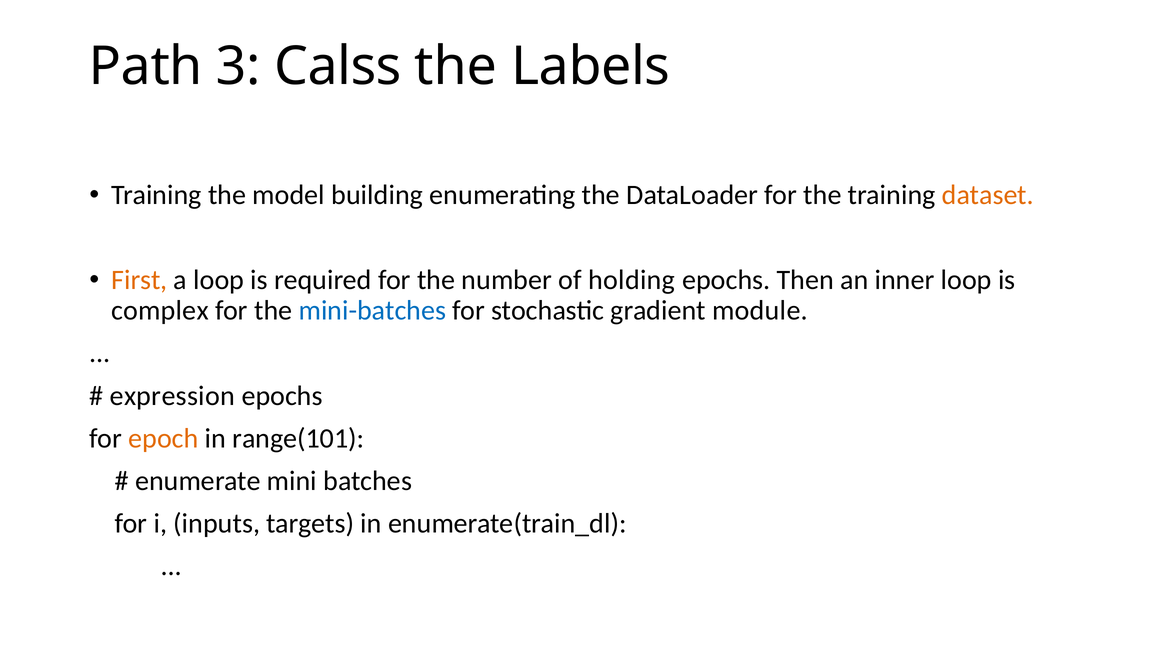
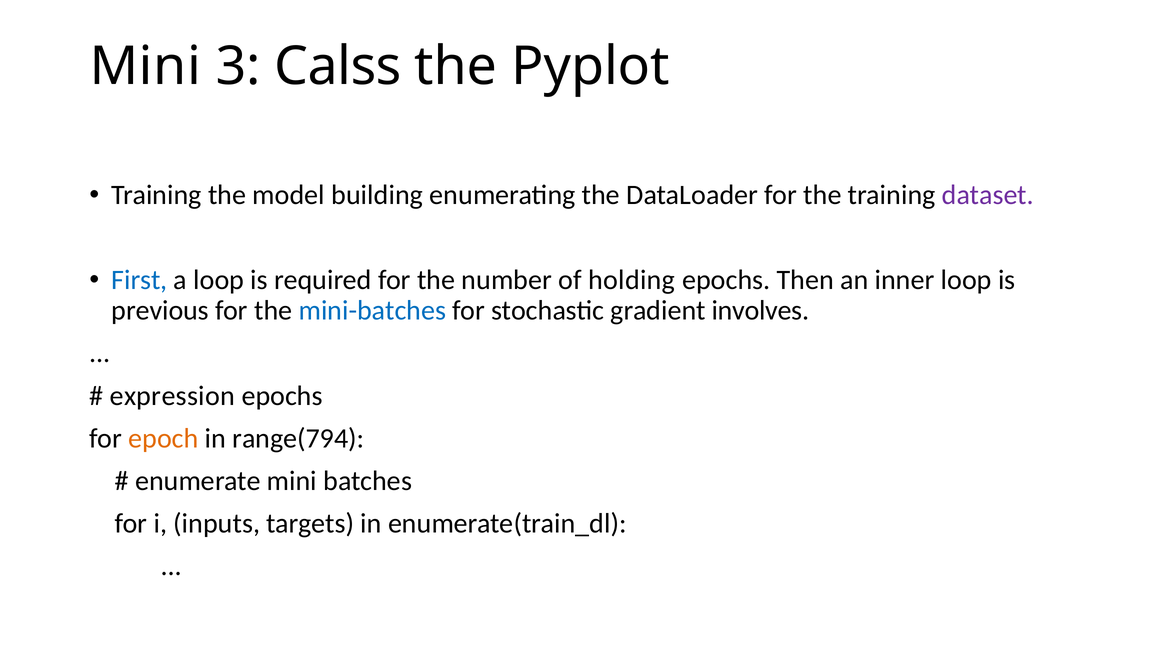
Path: Path -> Mini (145, 66)
Labels: Labels -> Pyplot (590, 66)
dataset colour: orange -> purple (988, 195)
First colour: orange -> blue (139, 280)
complex: complex -> previous (160, 310)
module: module -> involves (760, 310)
range(101: range(101 -> range(794 (298, 438)
